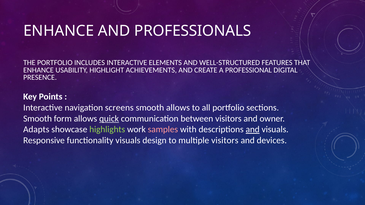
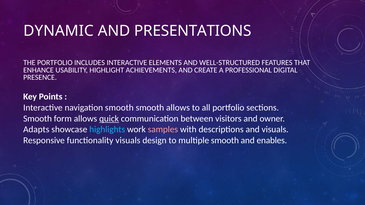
ENHANCE: ENHANCE -> DYNAMIC (59, 31)
PROFESSIONALS: PROFESSIONALS -> PRESENTATIONS (193, 31)
navigation screens: screens -> smooth (119, 108)
highlights colour: light green -> light blue (107, 130)
and underline: present -> none (253, 130)
multiple visitors: visitors -> smooth (225, 141)
devices: devices -> enables (272, 141)
